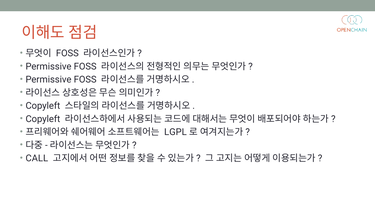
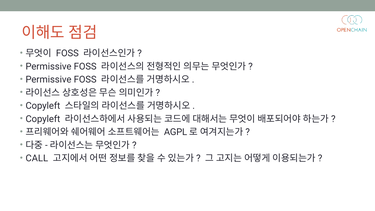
LGPL: LGPL -> AGPL (176, 132)
